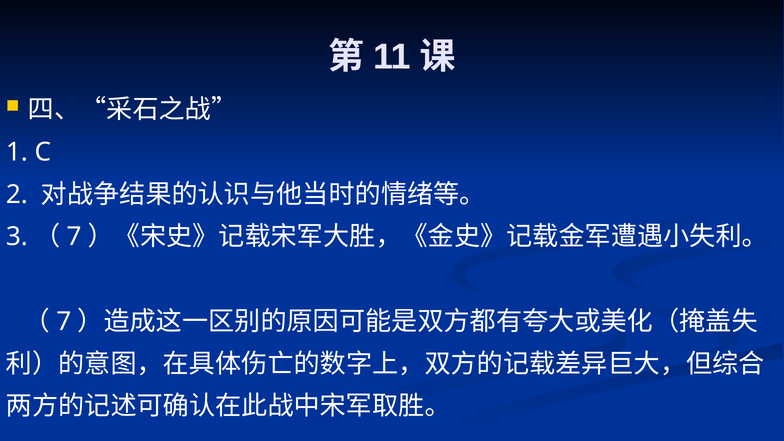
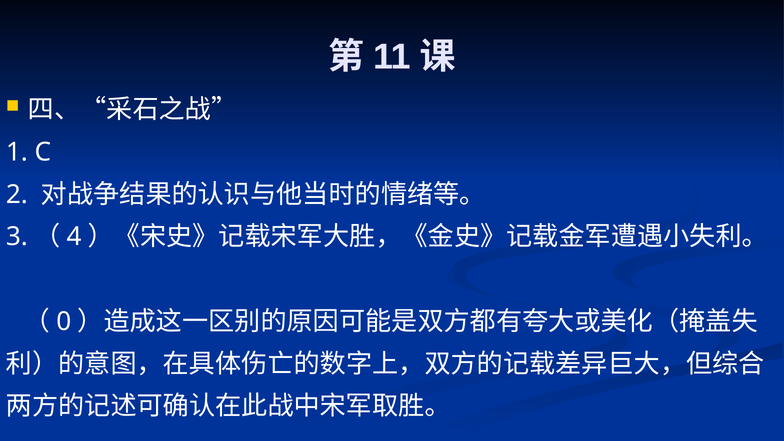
7: 7 -> 4 (74, 237)
7: 7 -> 0 (64, 322)
